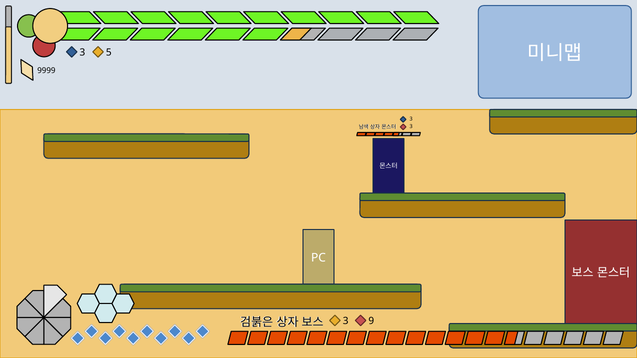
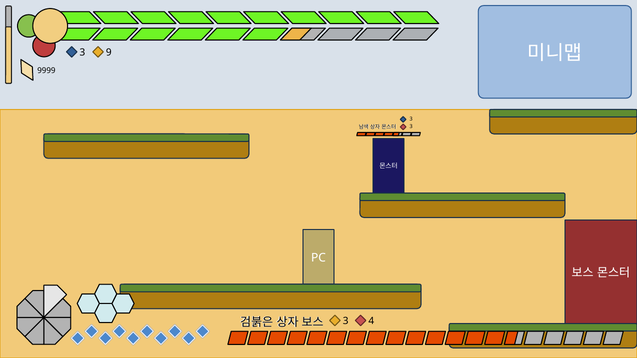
5: 5 -> 9 (109, 53)
9: 9 -> 4 (371, 321)
